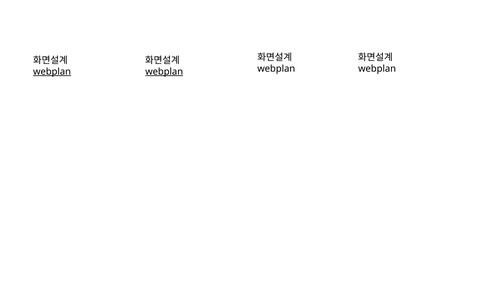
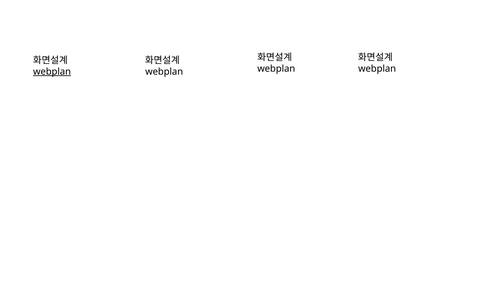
webplan underline: present -> none (164, 72)
